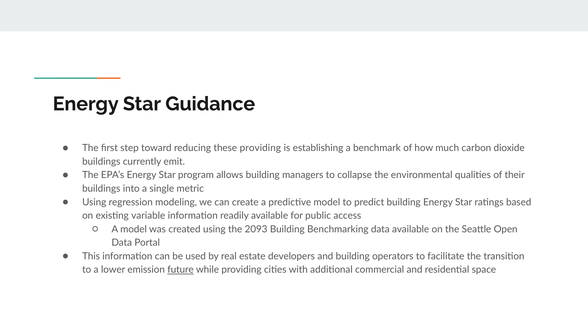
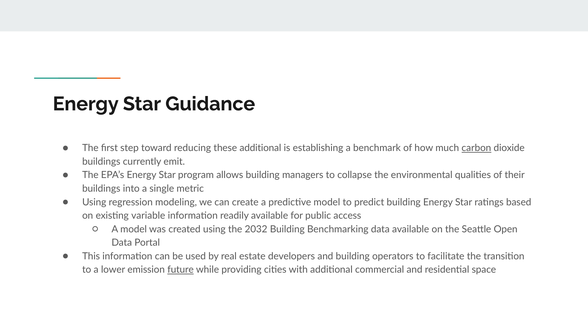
these providing: providing -> additional (260, 148)
carbon underline: none -> present (476, 148)
2093: 2093 -> 2032 (256, 229)
